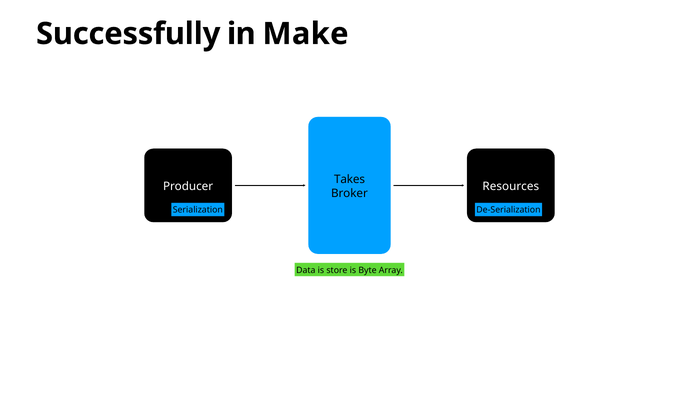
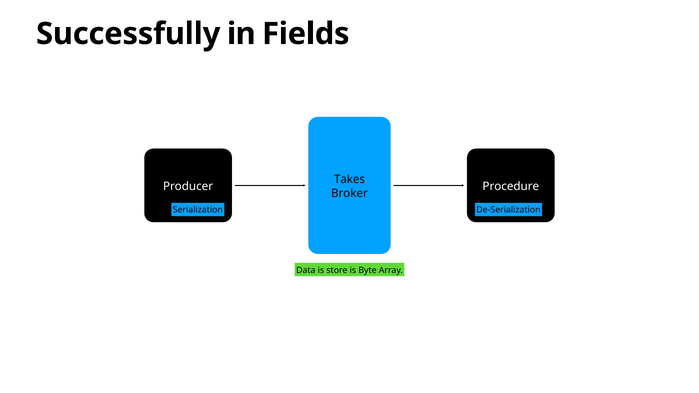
Make: Make -> Fields (306, 34)
Resources: Resources -> Procedure (511, 186)
